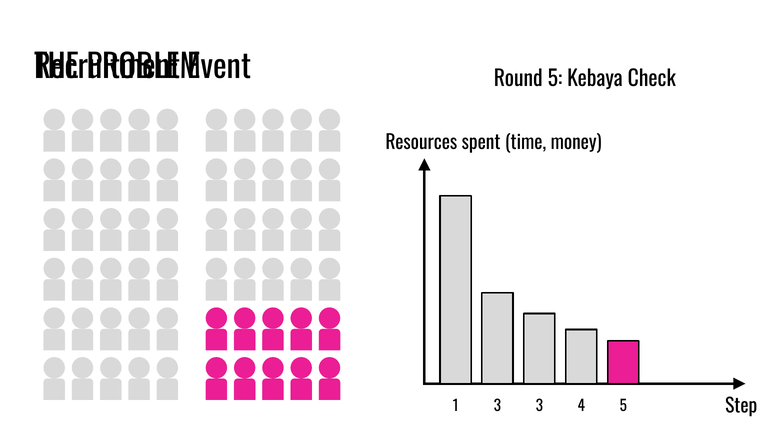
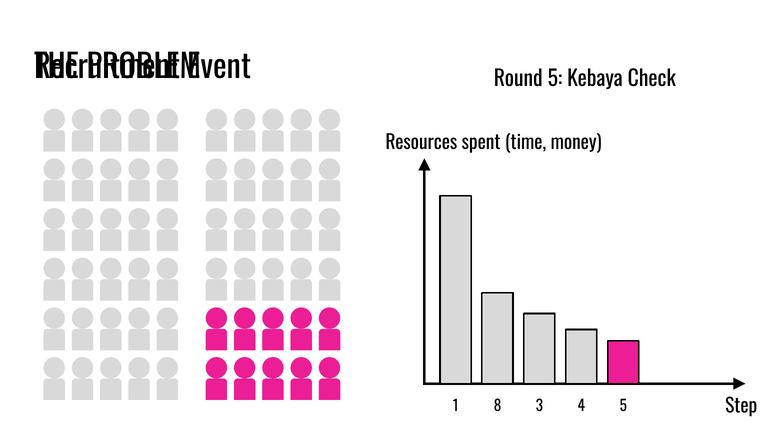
1 3: 3 -> 8 (498, 406)
